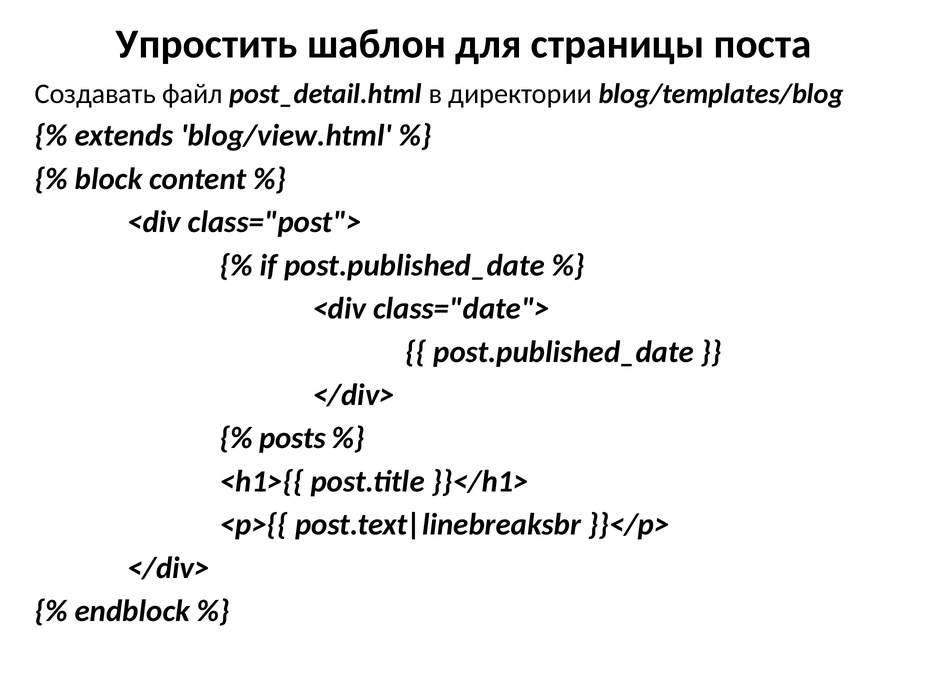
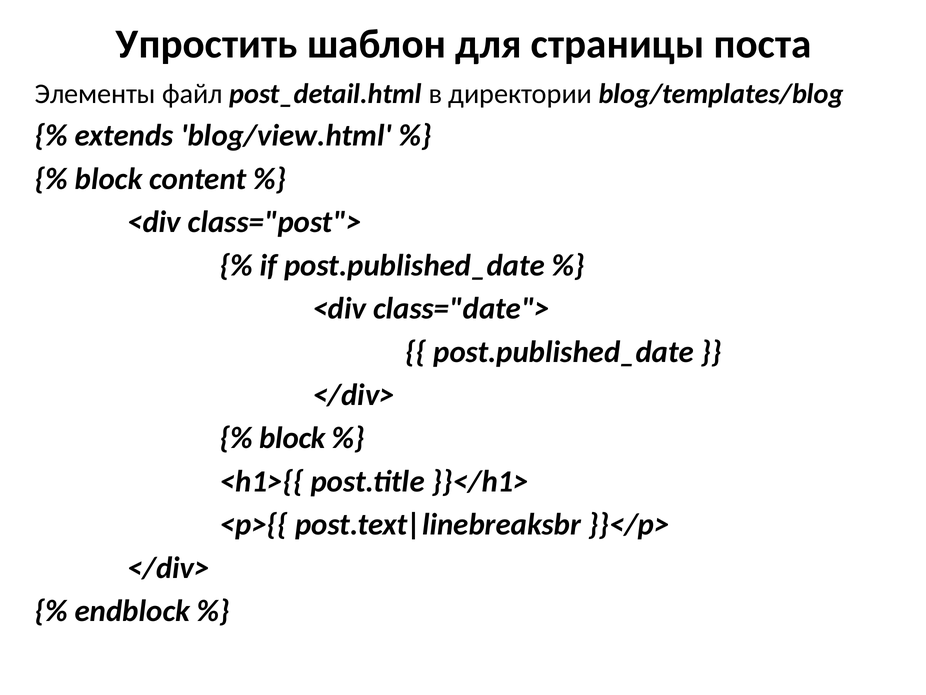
Создавать: Создавать -> Элементы (95, 94)
posts: posts -> block (293, 438)
